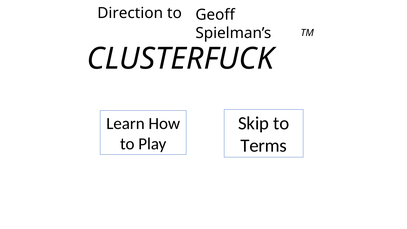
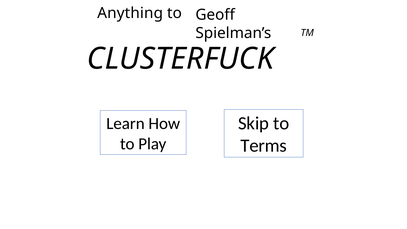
Direction: Direction -> Anything (130, 13)
